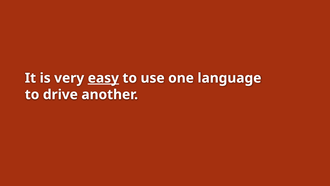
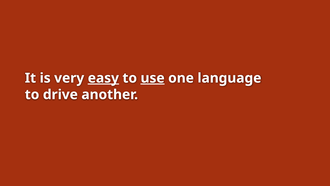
use underline: none -> present (153, 78)
